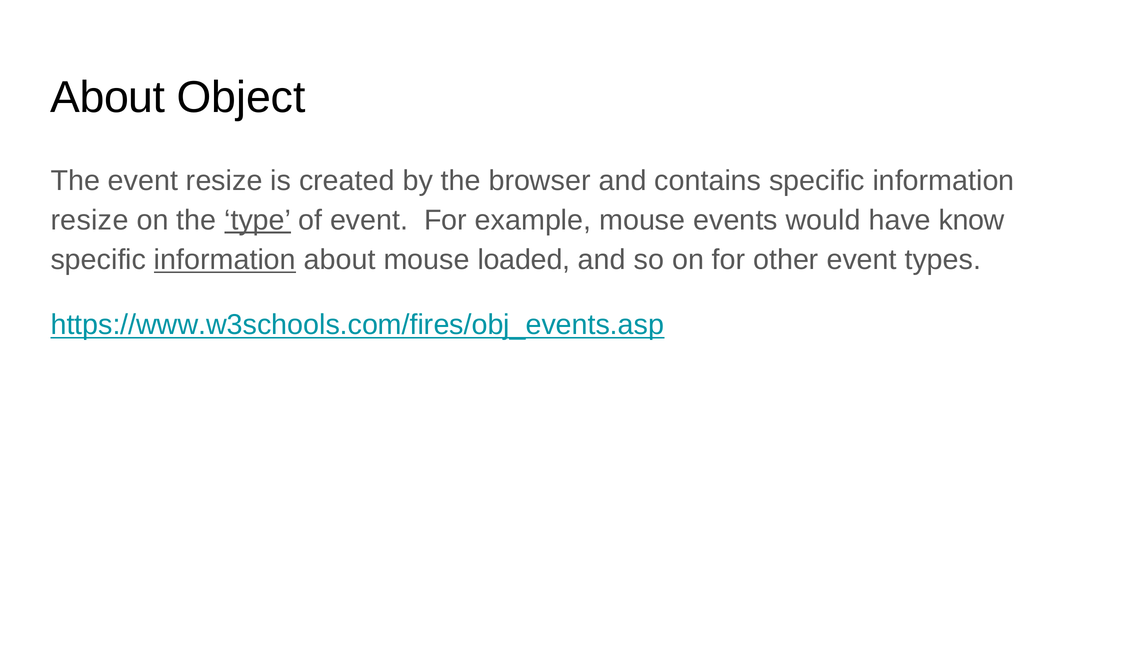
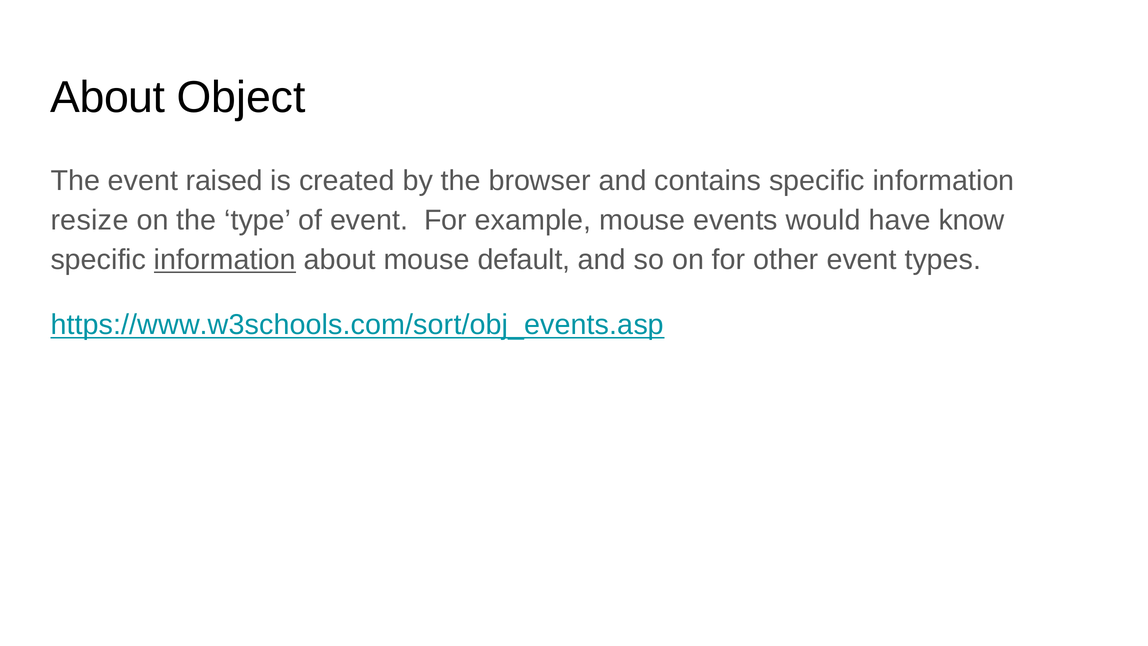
event resize: resize -> raised (224, 181)
type underline: present -> none (258, 220)
loaded: loaded -> default (524, 260)
https://www.w3schools.com/fires/obj_events.asp: https://www.w3schools.com/fires/obj_events.asp -> https://www.w3schools.com/sort/obj_events.asp (357, 325)
